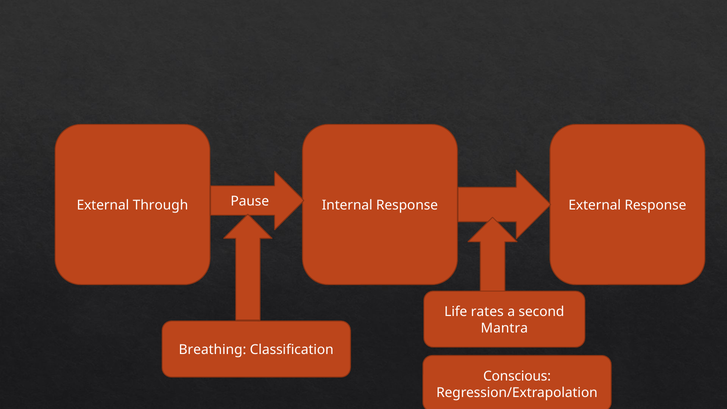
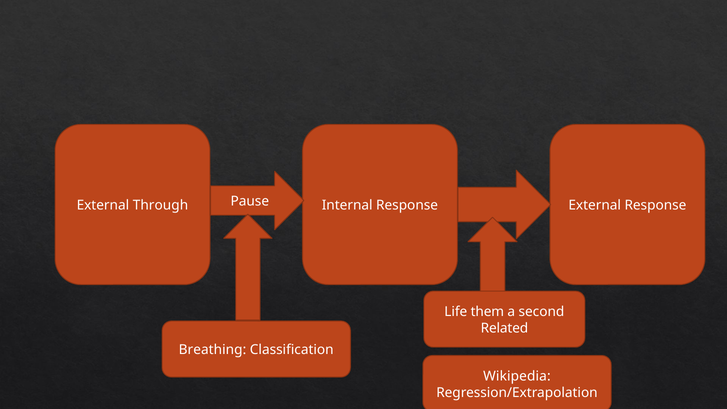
rates: rates -> them (487, 312)
Mantra: Mantra -> Related (504, 328)
Conscious: Conscious -> Wikipedia (517, 376)
